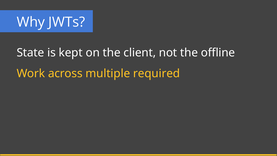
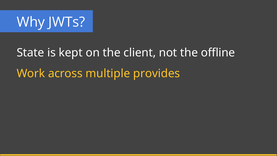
required: required -> provides (157, 73)
